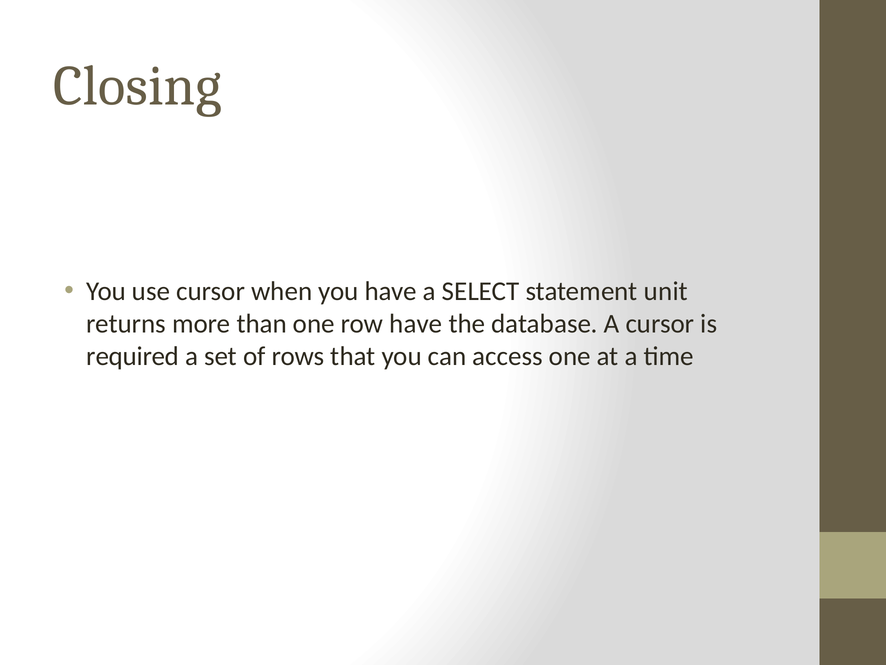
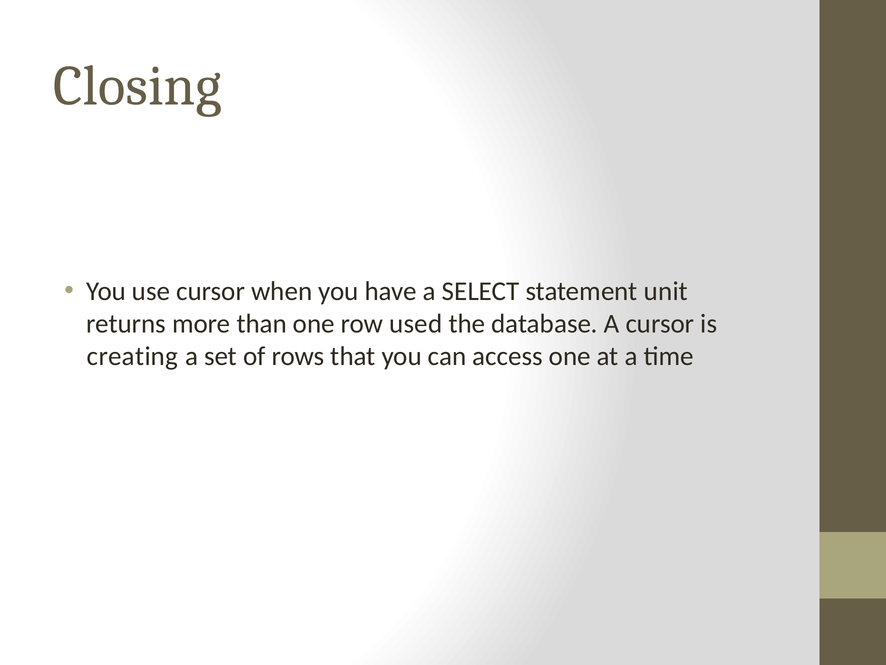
row have: have -> used (416, 324)
required: required -> creating (133, 356)
